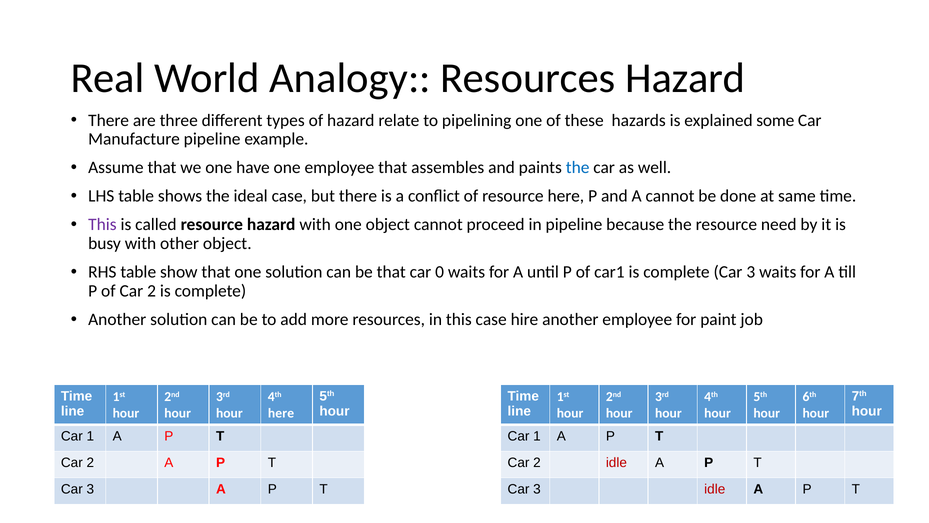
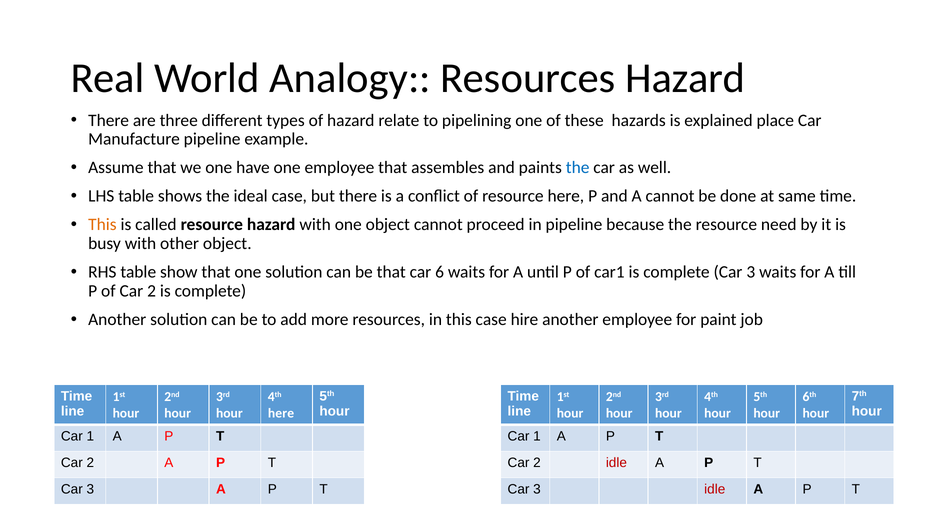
some: some -> place (775, 120)
This colour: purple -> orange (102, 225)
0: 0 -> 6 (440, 272)
